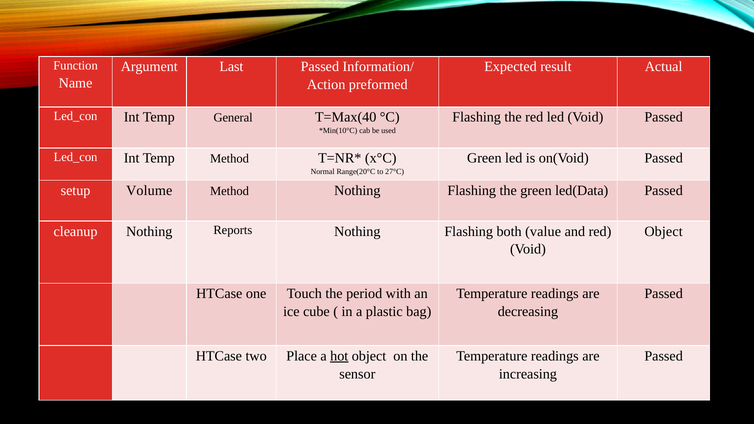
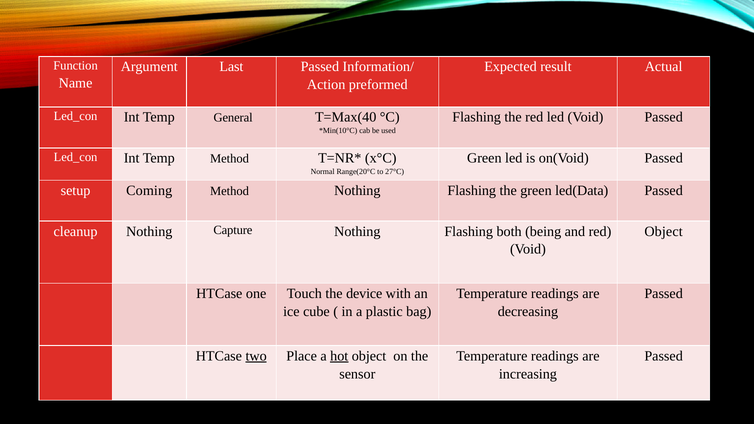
Volume: Volume -> Coming (149, 190)
Reports: Reports -> Capture (233, 230)
value: value -> being (543, 231)
period: period -> device (364, 294)
two underline: none -> present (256, 356)
